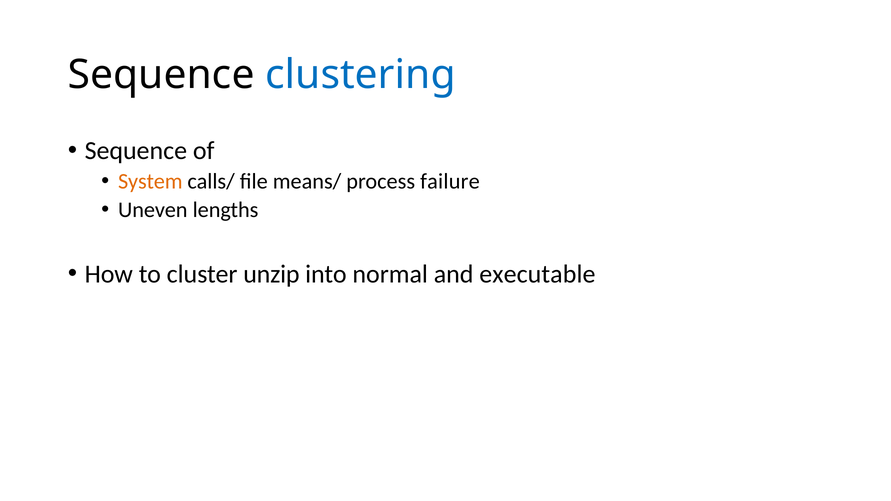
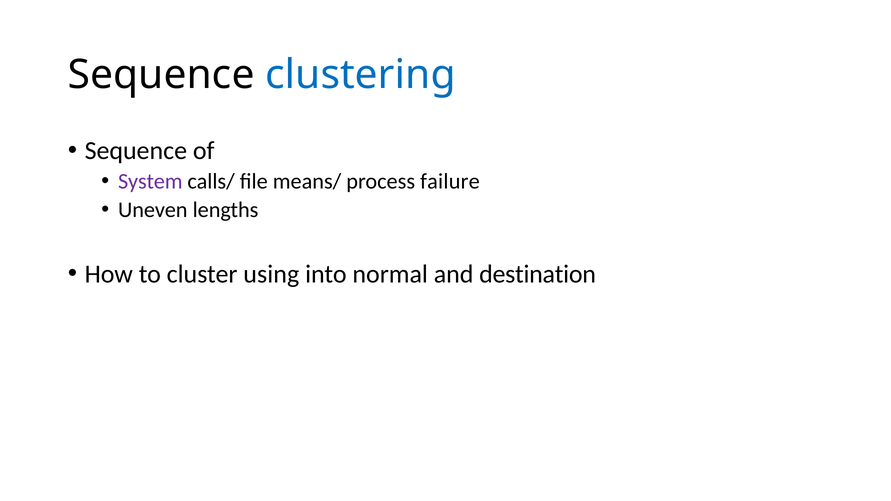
System colour: orange -> purple (150, 181)
unzip: unzip -> using (271, 274)
executable: executable -> destination (538, 274)
